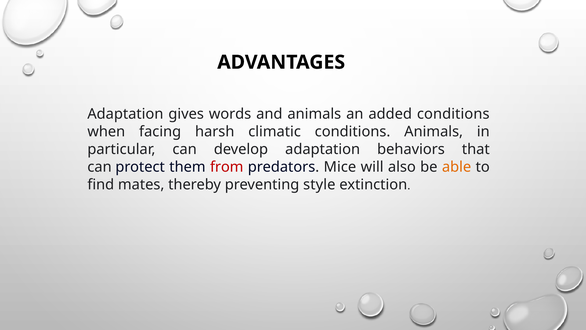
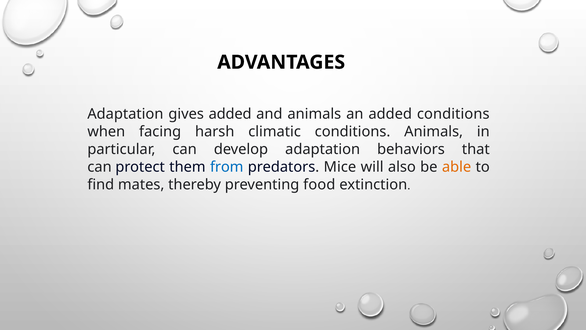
gives words: words -> added (230, 114)
from colour: red -> blue (227, 167)
style: style -> food (319, 184)
